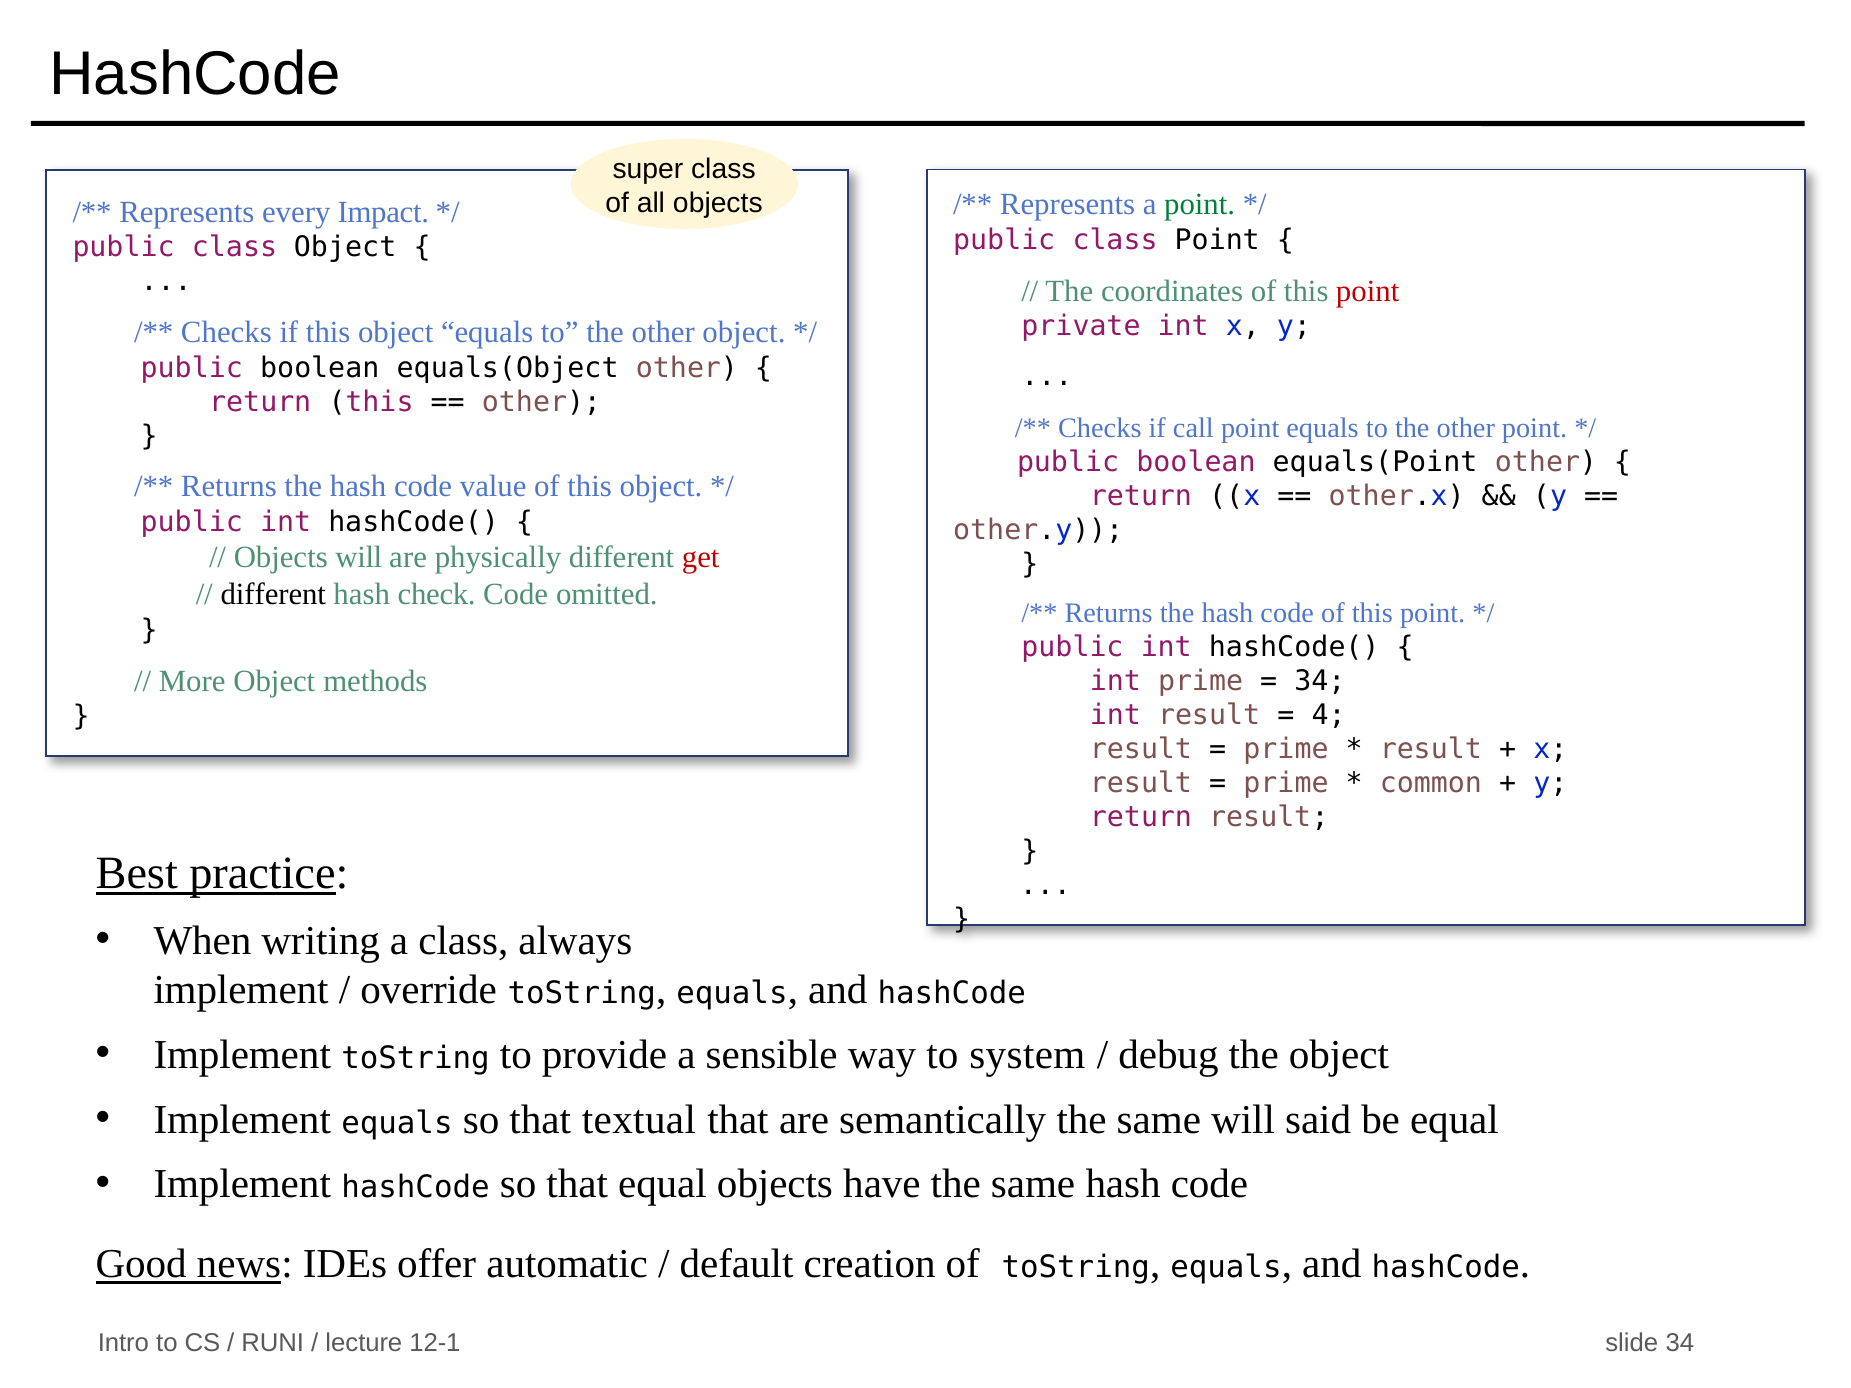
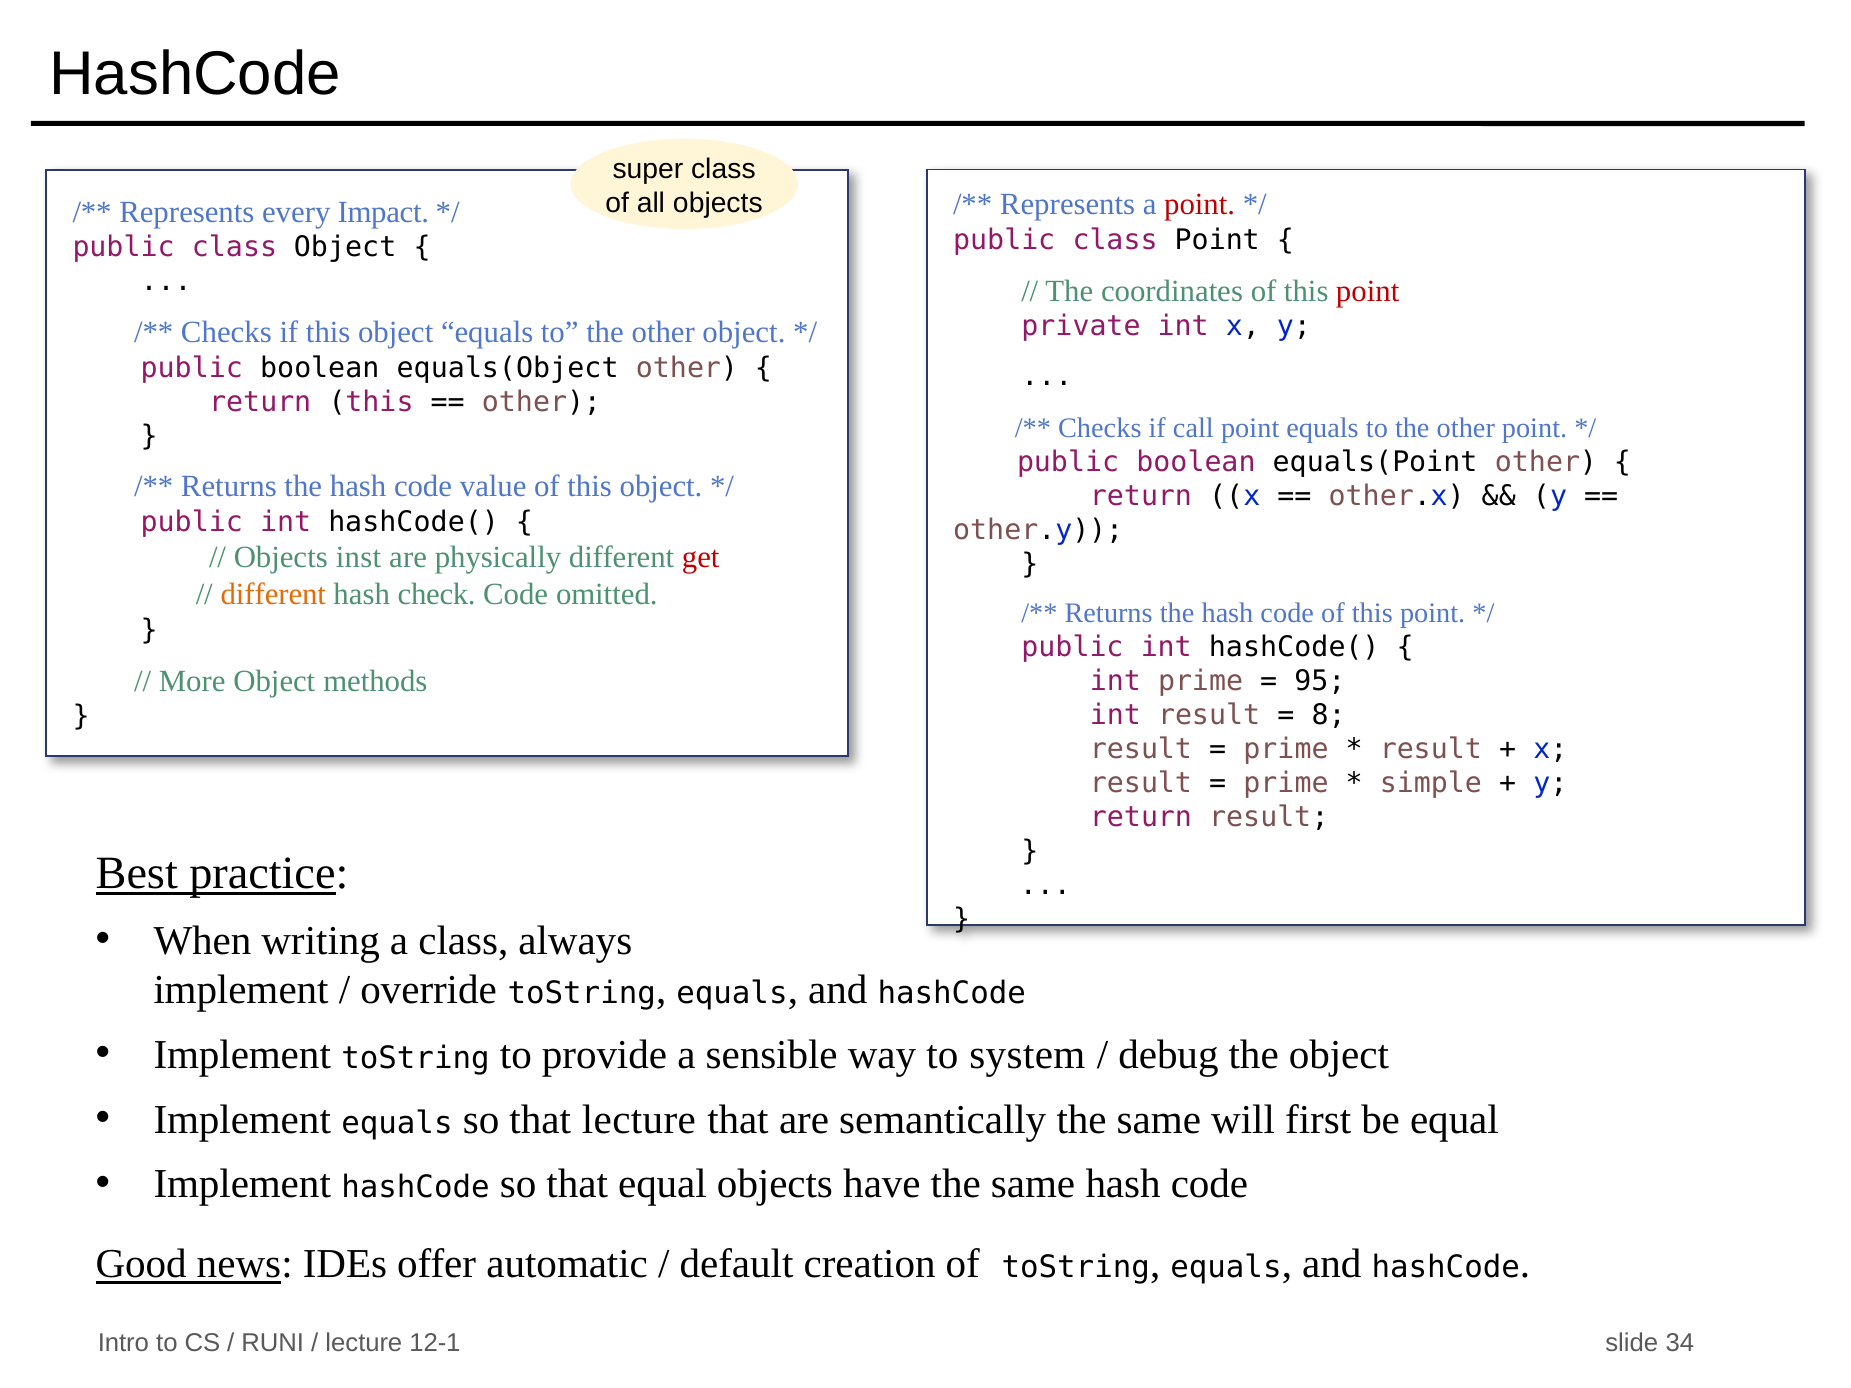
point colour: green -> red (1200, 205)
Objects will: will -> inst (359, 558)
different colour: black -> orange (273, 595)
34: 34 -> 95 (1320, 682)
4: 4 -> 8 (1329, 716)
common: common -> simple (1431, 783)
that textual: textual -> lecture (639, 1120)
said: said -> first (1318, 1120)
